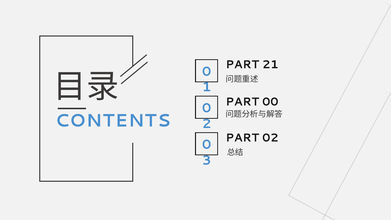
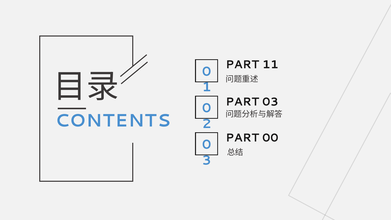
21: 21 -> 11 (270, 65)
00: 00 -> 03 (270, 102)
02: 02 -> 00 (270, 138)
